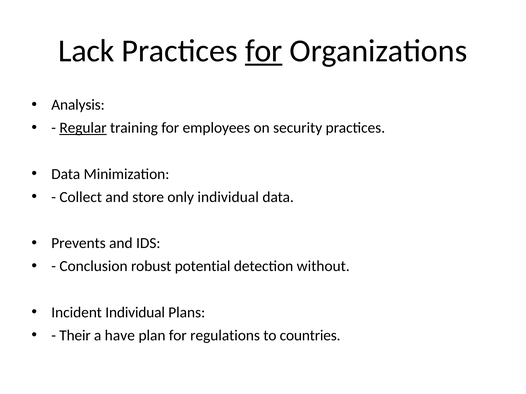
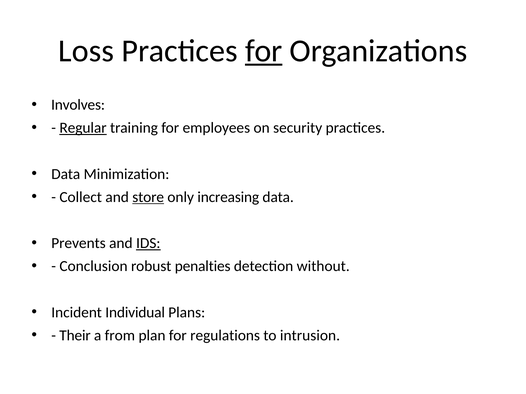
Lack: Lack -> Loss (86, 51)
Analysis: Analysis -> Involves (78, 105)
store underline: none -> present (148, 197)
only individual: individual -> increasing (228, 197)
IDS underline: none -> present (148, 244)
potential: potential -> penalties (203, 267)
have: have -> from (120, 336)
countries: countries -> intrusion (310, 336)
